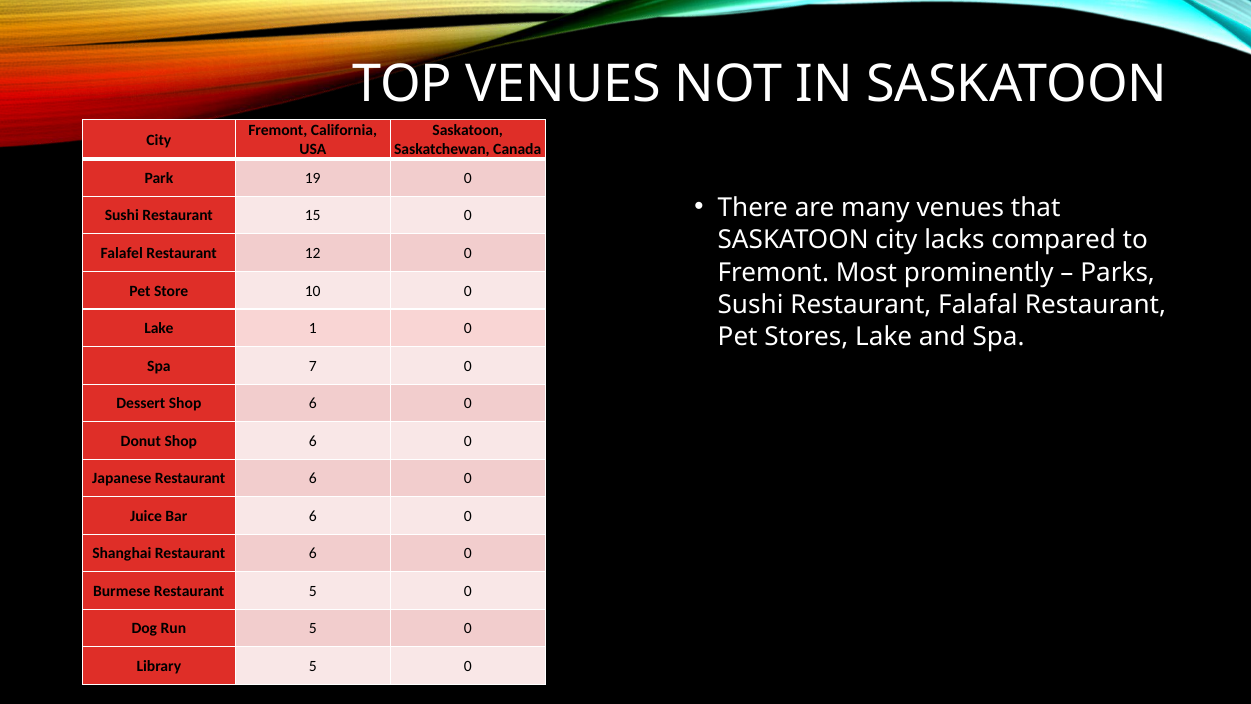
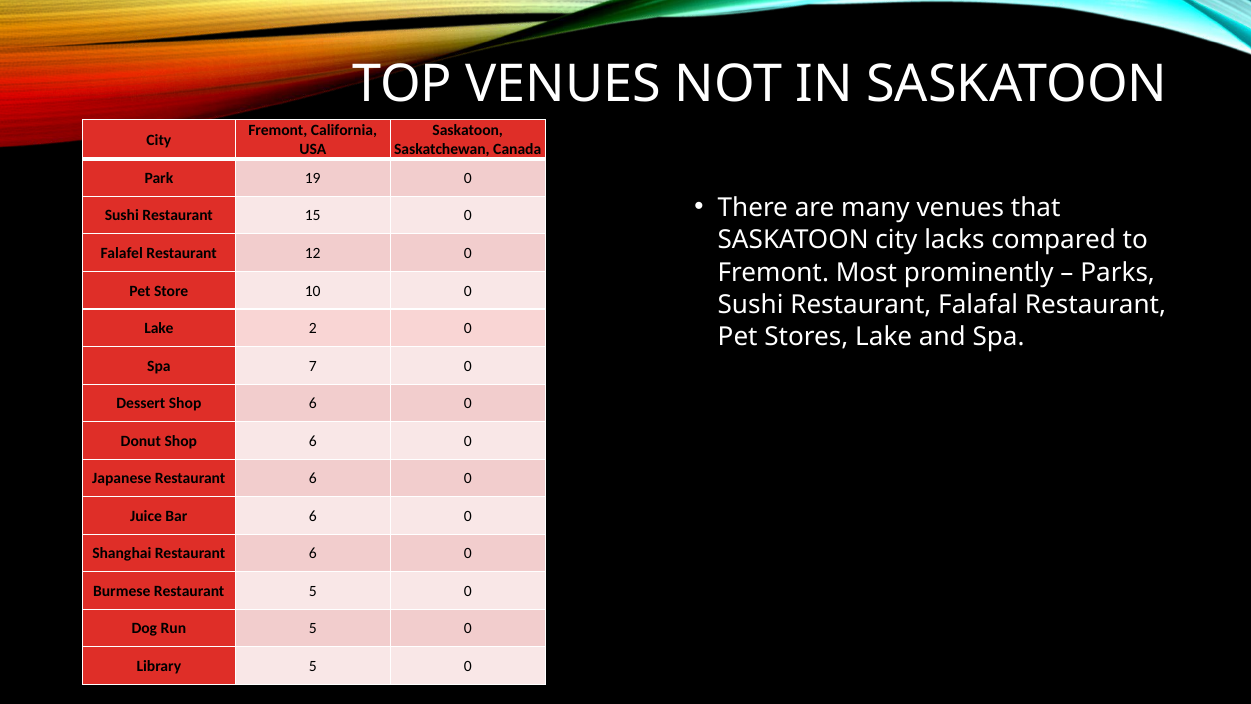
1: 1 -> 2 (313, 328)
